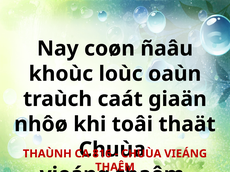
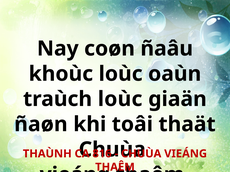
traùch caát: caát -> loùc (120, 99)
nhôø: nhôø -> ñaøn (41, 125)
